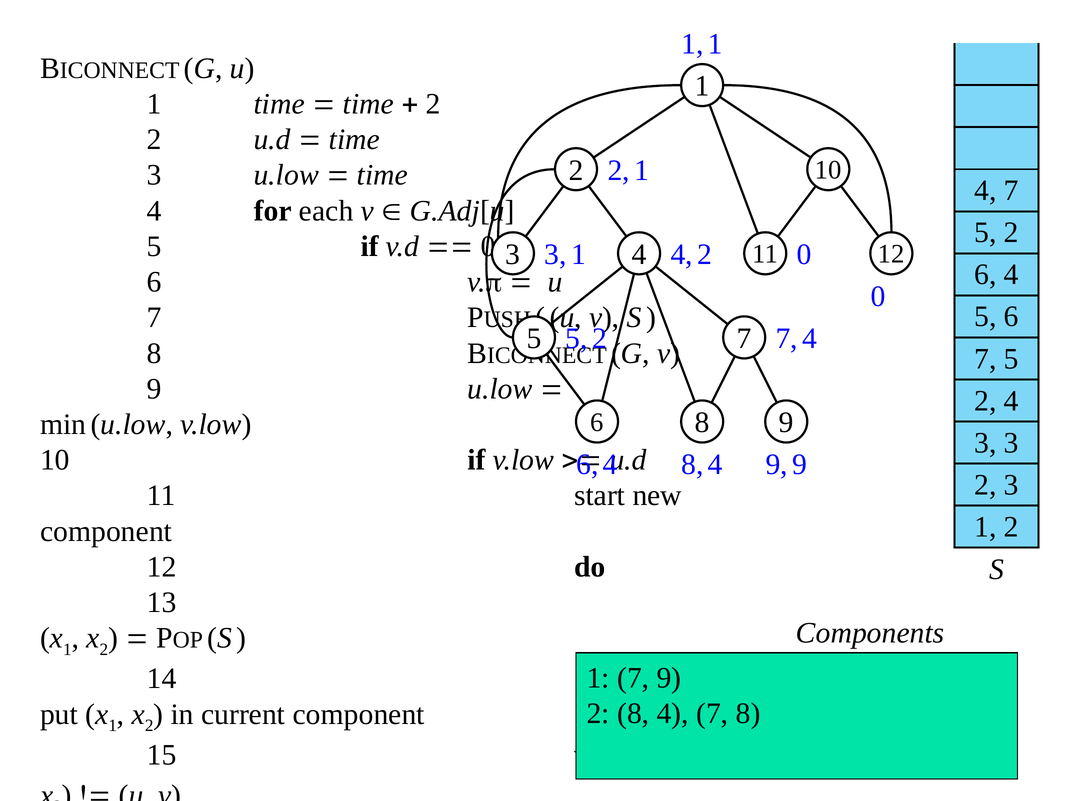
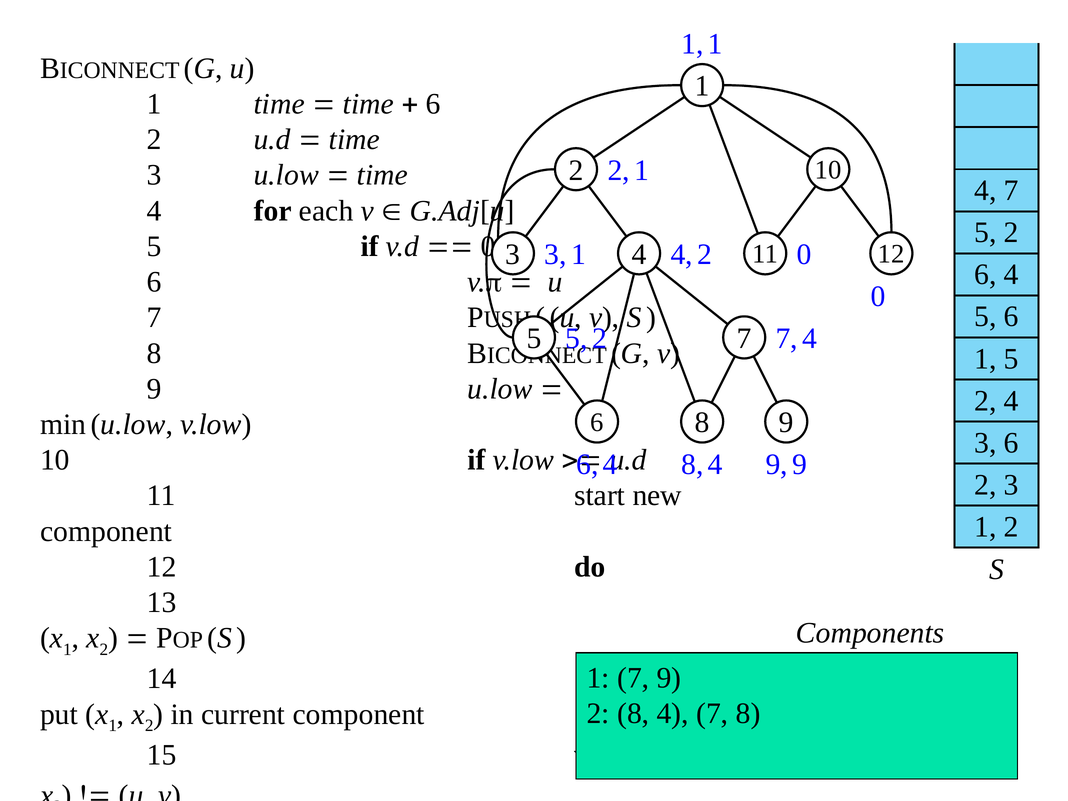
2: 2 -> 6 (433, 104)
7: 7 -> 1 (985, 359)
3 3: 3 -> 6 (1011, 443)
